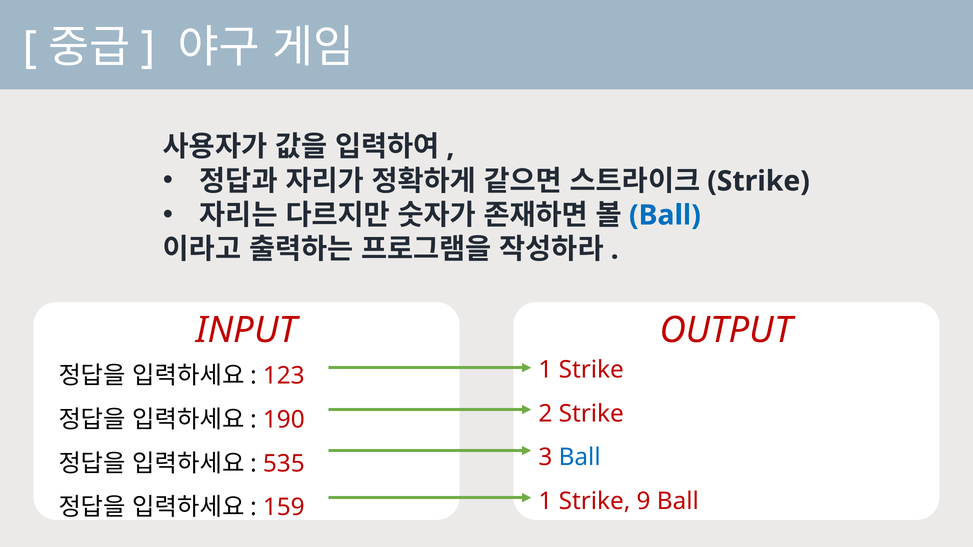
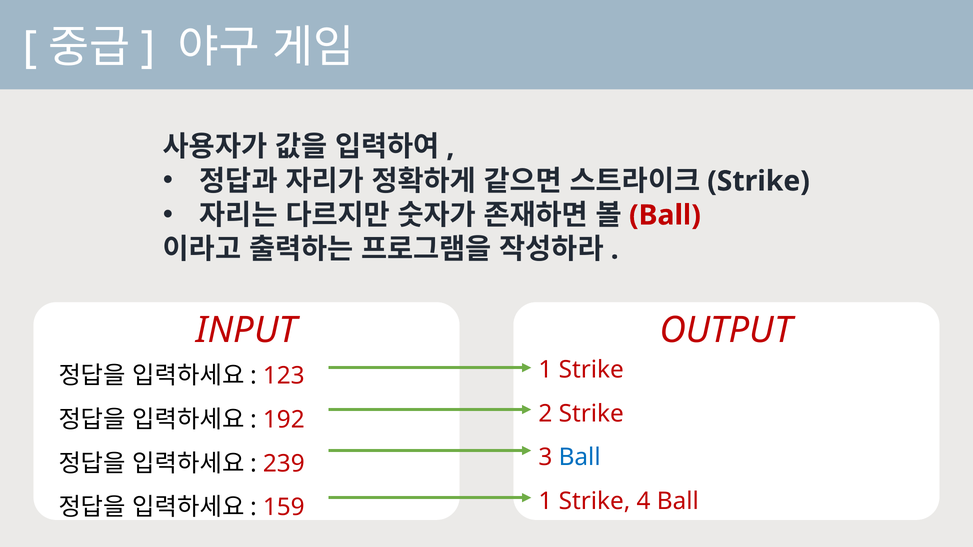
Ball colour: blue -> red (665, 215)
190: 190 -> 192 (284, 420)
535: 535 -> 239 (284, 464)
9: 9 -> 4 (644, 501)
